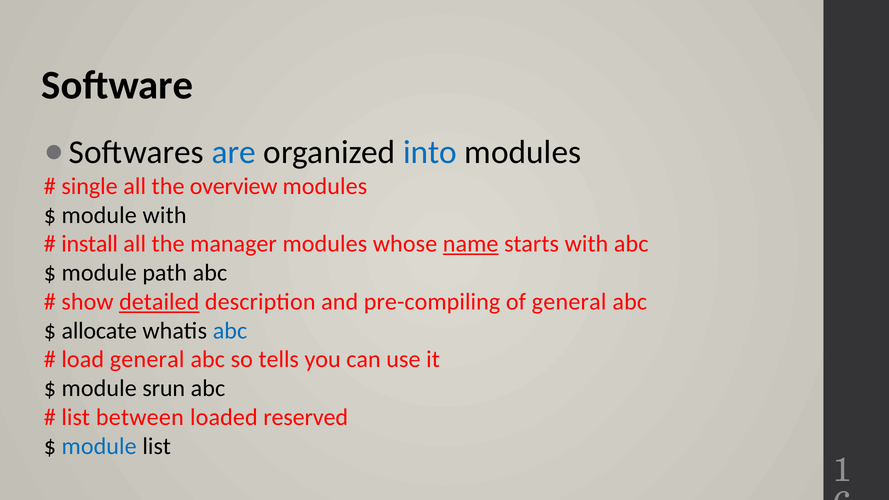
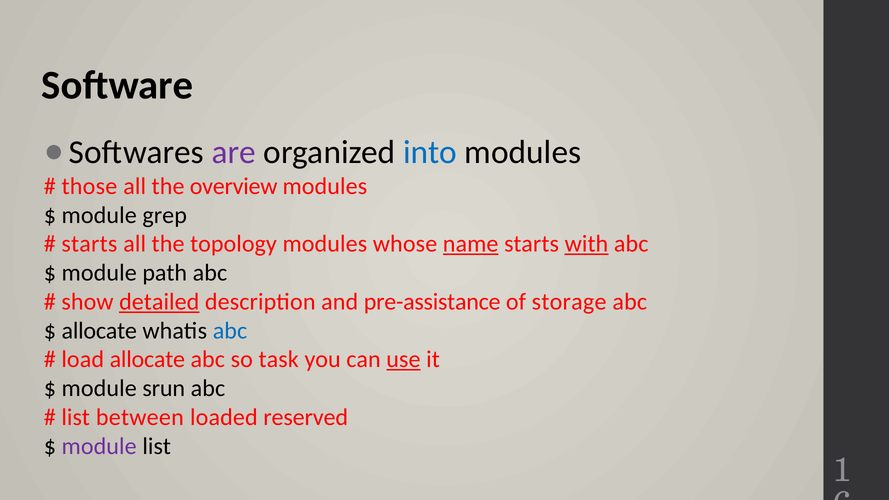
are colour: blue -> purple (234, 152)
single: single -> those (89, 186)
module with: with -> grep (165, 215)
install: install -> starts (89, 244)
manager: manager -> topology (233, 244)
with underline: none -> present (586, 244)
pre-compiling: pre-compiling -> pre-assistance (432, 302)
of general: general -> storage (569, 302)
load general: general -> allocate (147, 360)
tells: tells -> task (279, 360)
use underline: none -> present (403, 360)
module colour: blue -> purple (99, 446)
